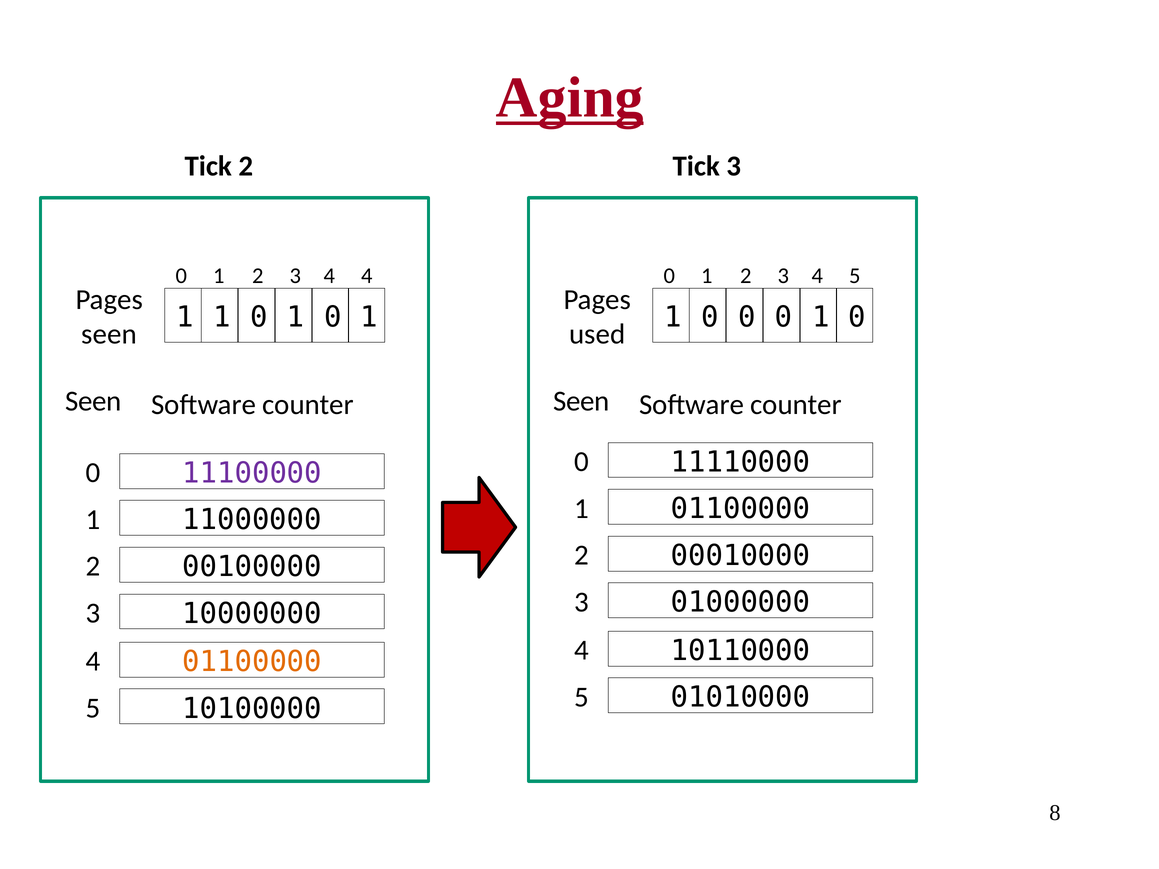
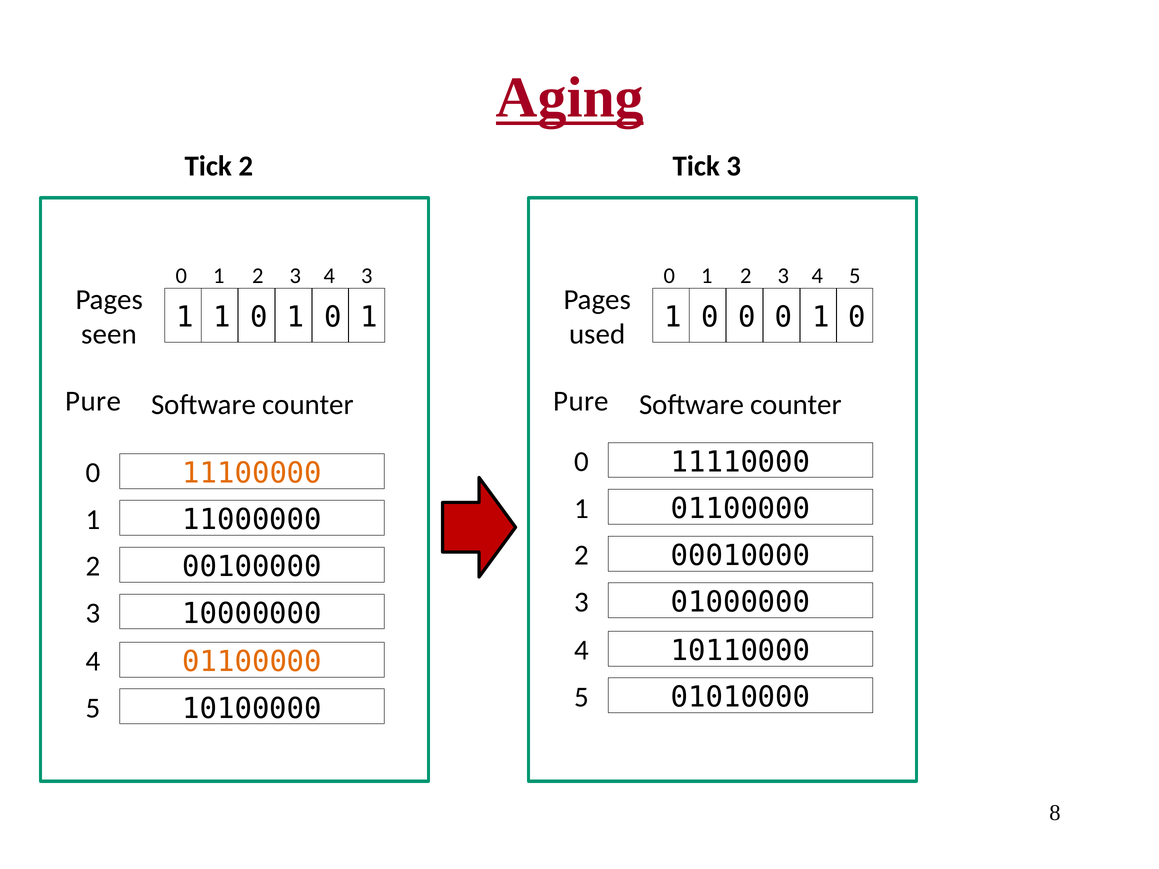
4 4: 4 -> 3 (367, 276)
Seen: Seen -> Pure (93, 401)
Seen: Seen -> Pure (581, 401)
11100000 colour: purple -> orange (252, 473)
